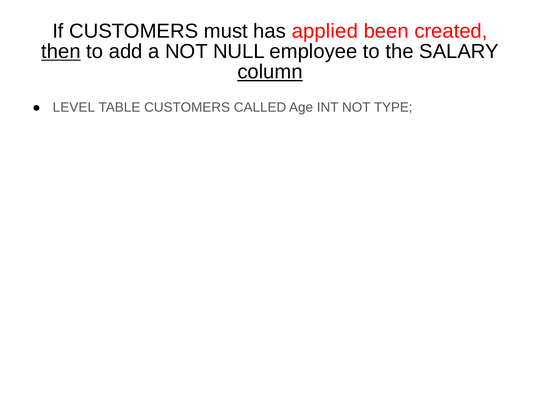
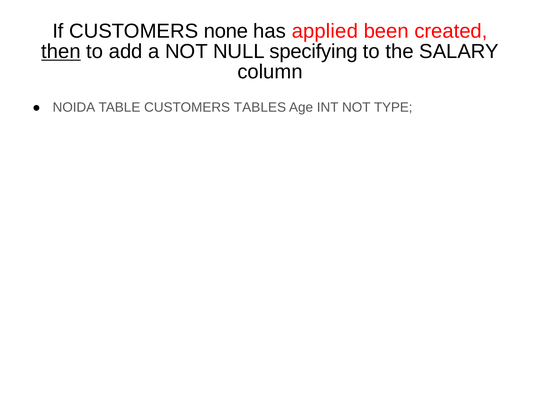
must: must -> none (226, 31)
employee: employee -> specifying (314, 51)
column underline: present -> none (270, 72)
LEVEL: LEVEL -> NOIDA (74, 107)
CALLED: CALLED -> TABLES (260, 107)
